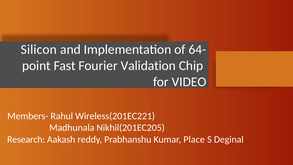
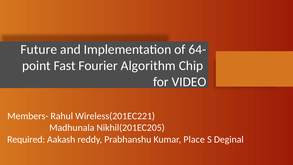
Silicon: Silicon -> Future (39, 49)
Validation: Validation -> Algorithm (148, 66)
Research: Research -> Required (26, 139)
